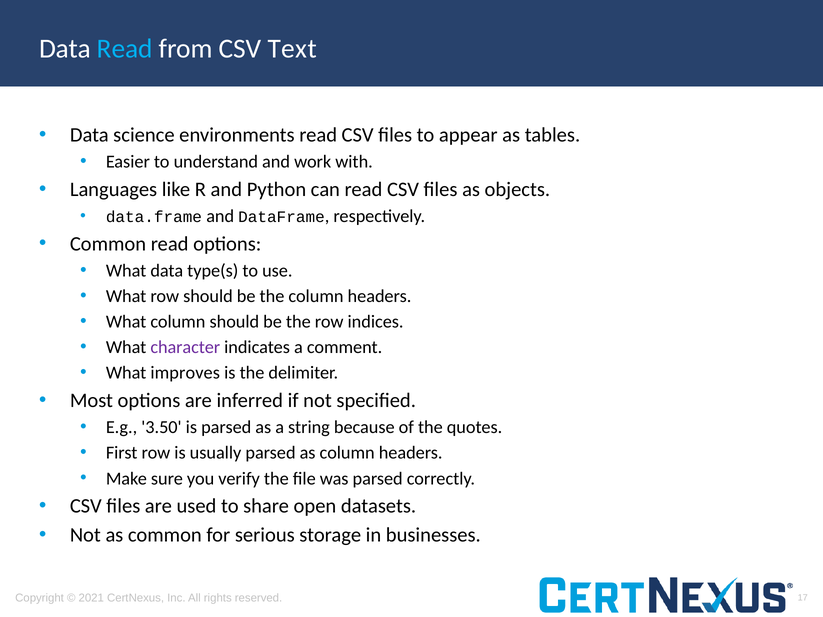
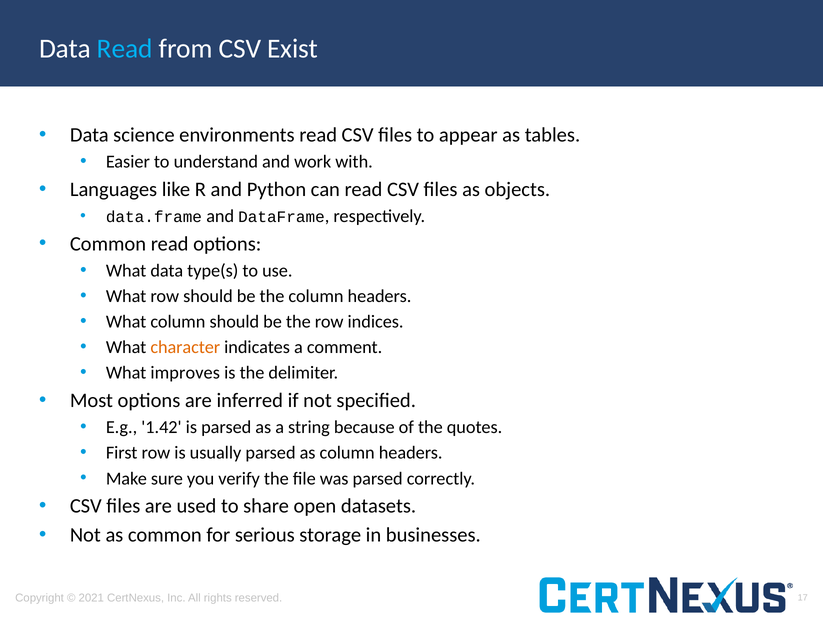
Text: Text -> Exist (293, 49)
character colour: purple -> orange (185, 348)
3.50: 3.50 -> 1.42 (161, 428)
